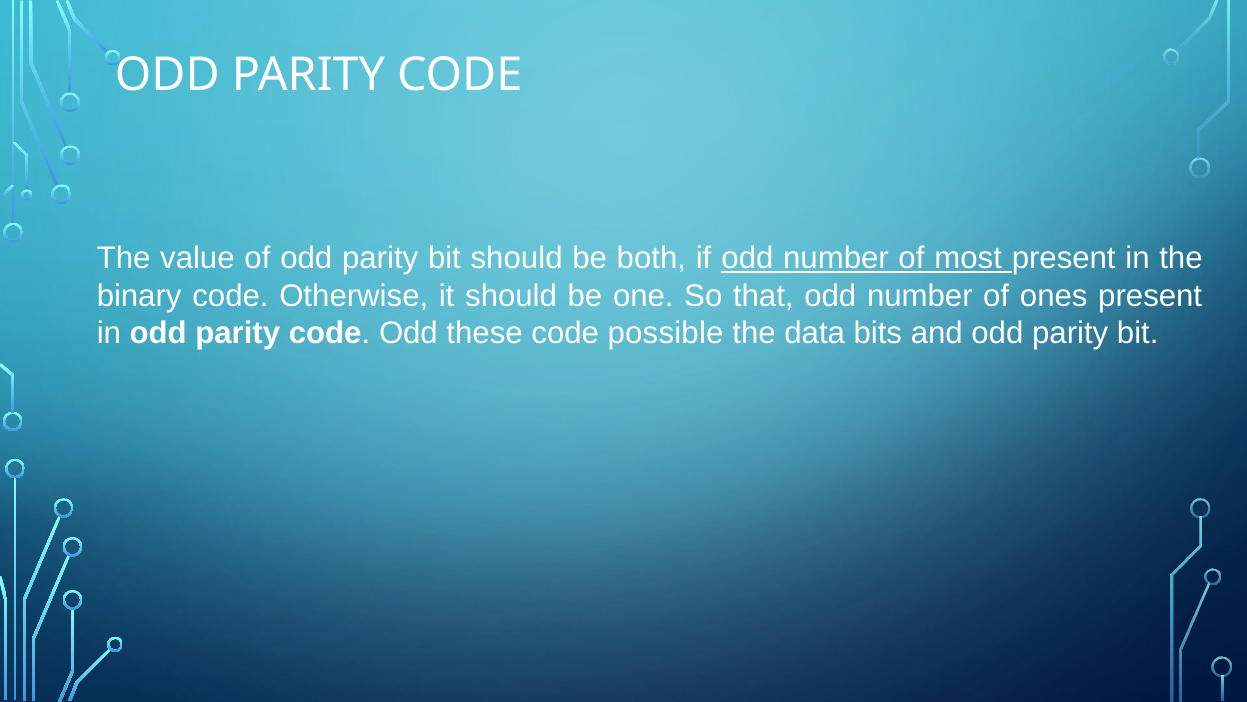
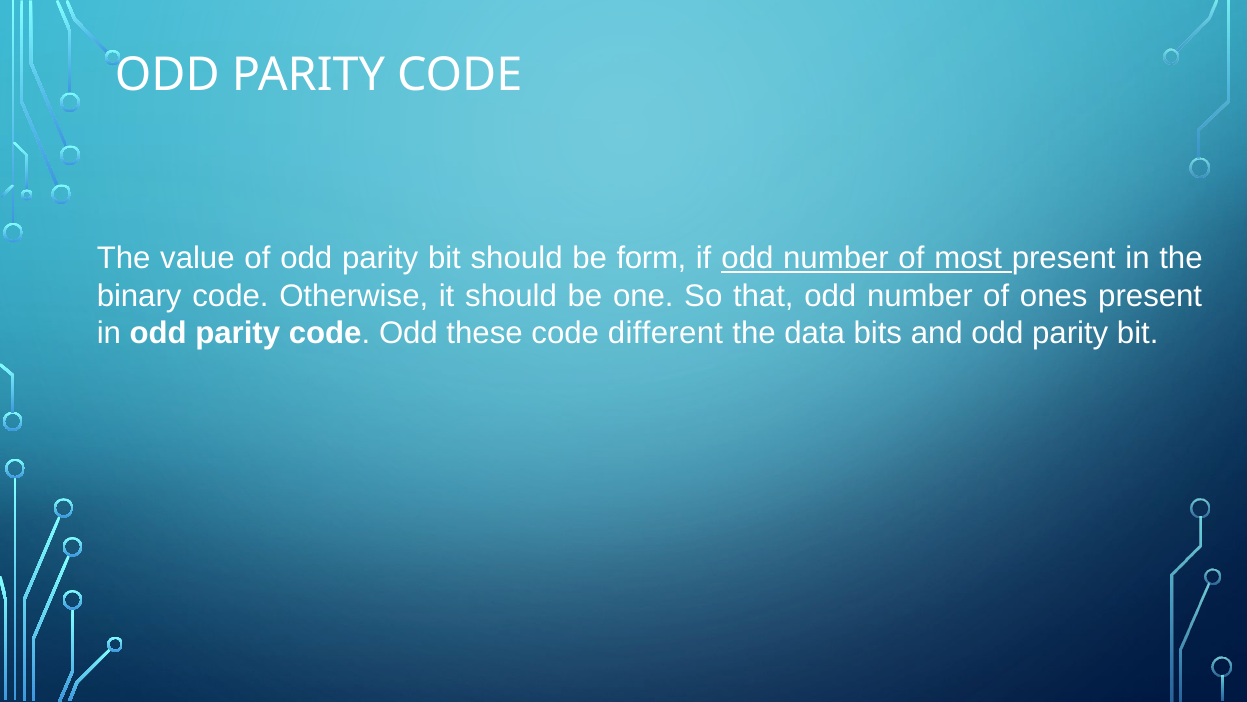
both: both -> form (652, 258)
possible: possible -> different (666, 333)
